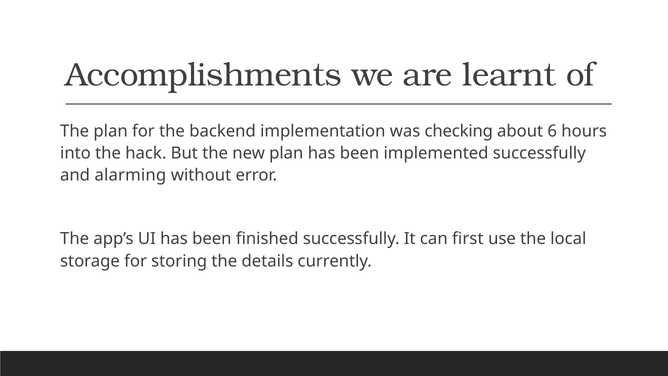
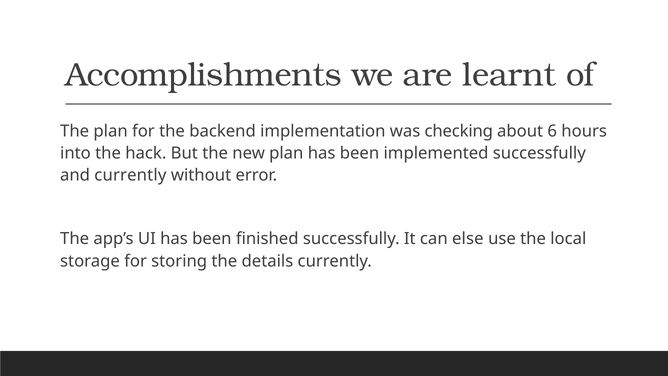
and alarming: alarming -> currently (130, 175)
first: first -> else (468, 239)
